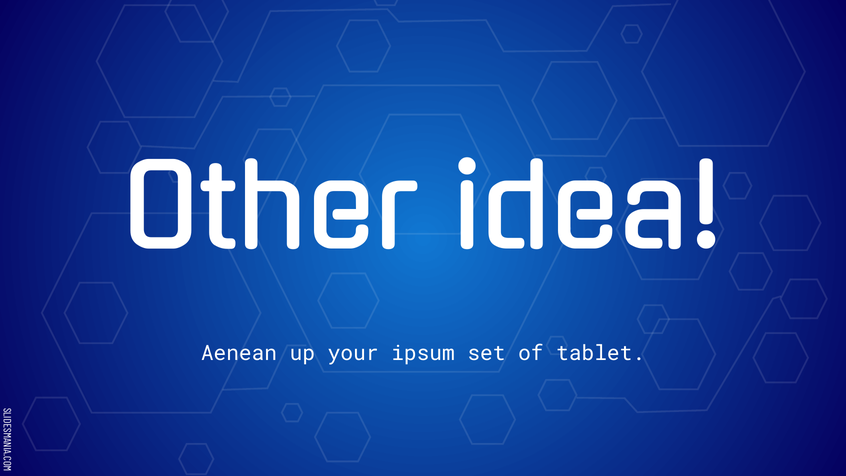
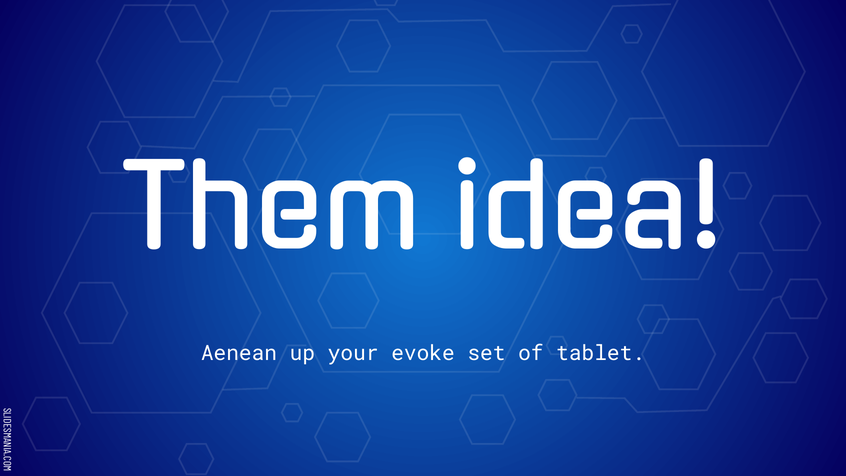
Other: Other -> Them (270, 212)
ipsum: ipsum -> evoke (423, 353)
